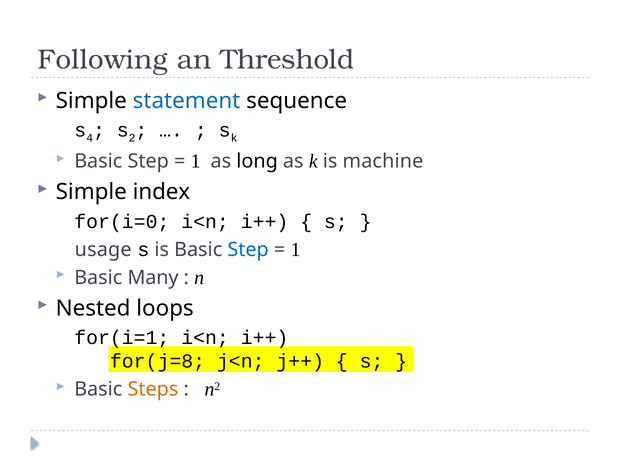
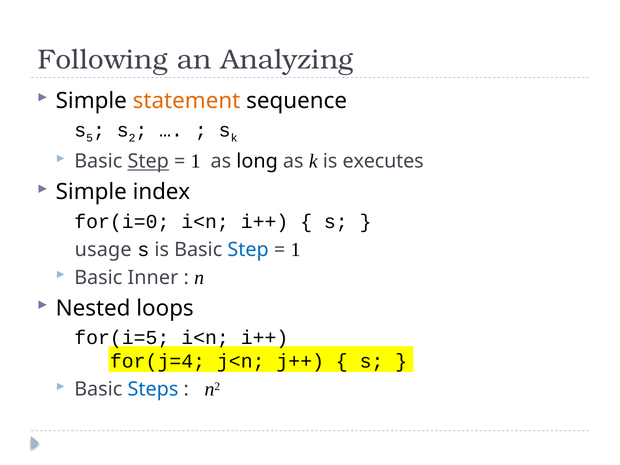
Threshold: Threshold -> Analyzing (287, 60)
statement colour: blue -> orange (187, 101)
4: 4 -> 5 (90, 138)
Step underline: none -> present (148, 161)
machine: machine -> executes (383, 161)
Many: Many -> Inner (153, 278)
for(i=1: for(i=1 -> for(i=5 (122, 338)
for(j=8: for(j=8 -> for(j=4 (158, 361)
Steps colour: orange -> blue (153, 389)
